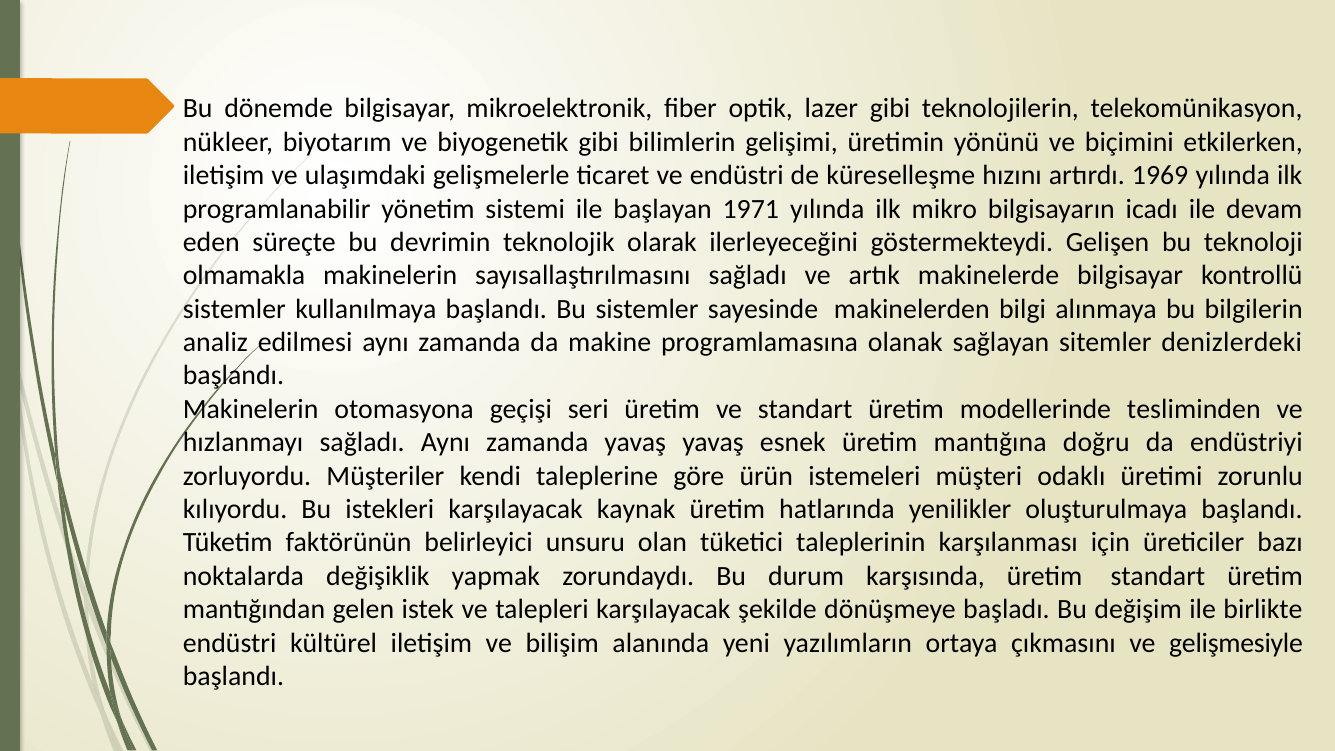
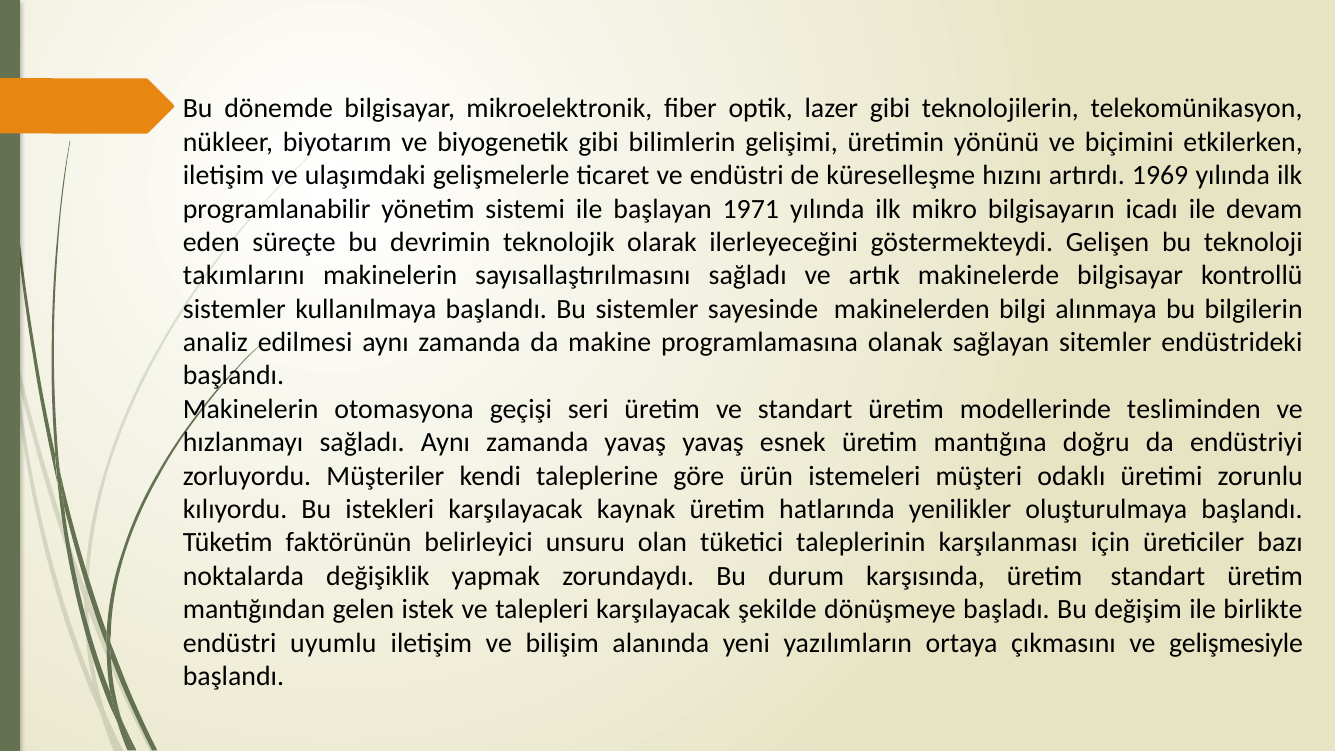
olmamakla: olmamakla -> takımlarını (244, 276)
denizlerdeki: denizlerdeki -> endüstrideki (1232, 342)
kültürel: kültürel -> uyumlu (333, 643)
